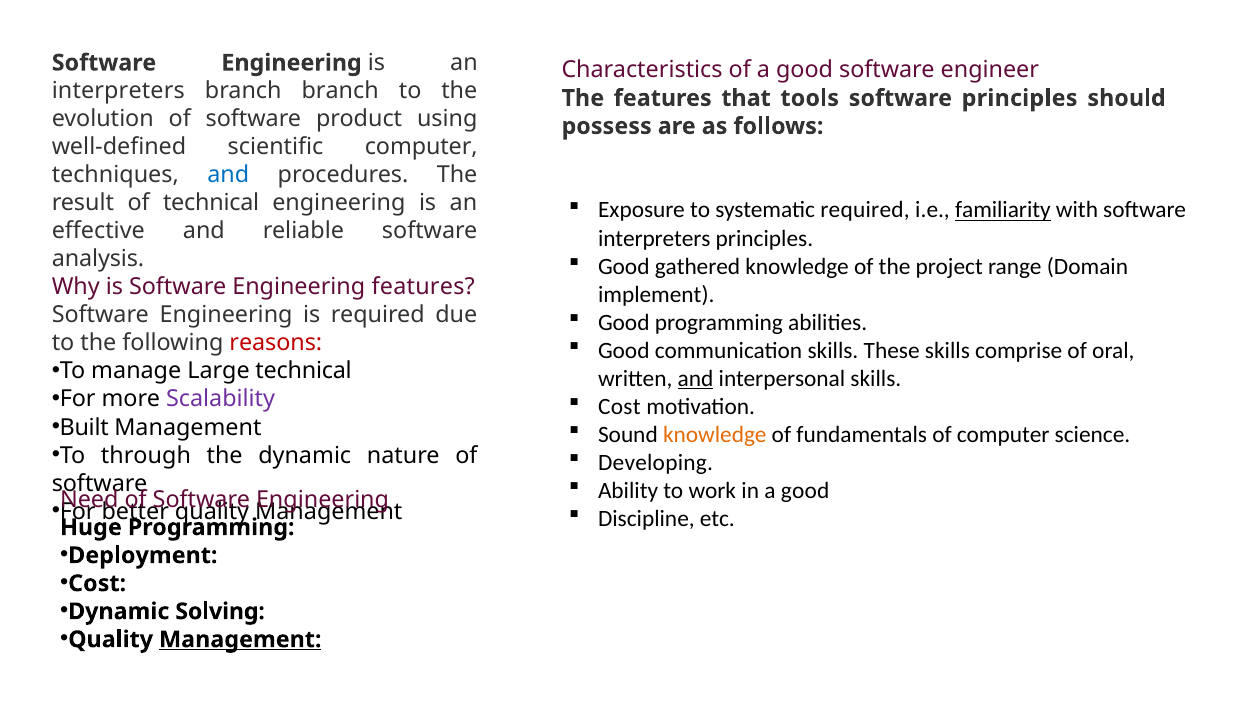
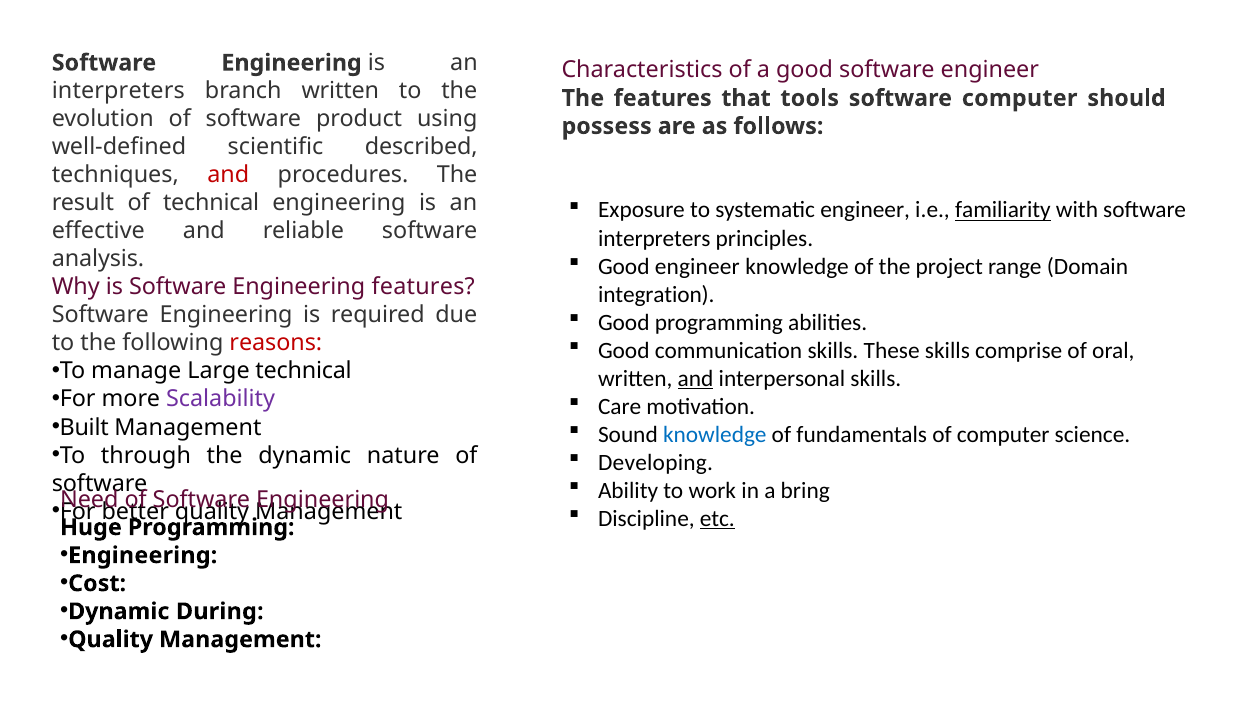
branch branch: branch -> written (340, 91)
software principles: principles -> computer (1020, 98)
scientific computer: computer -> described (421, 147)
and colour: blue -> red (228, 175)
systematic required: required -> engineer (865, 210)
Good gathered: gathered -> engineer (697, 266)
implement: implement -> integration (656, 294)
Cost: Cost -> Care (620, 406)
knowledge colour: orange -> blue (715, 435)
in a good: good -> bring (805, 491)
etc underline: none -> present (717, 519)
Deployment: Deployment -> Engineering (143, 555)
Solving: Solving -> During (220, 611)
Management underline: present -> none (240, 639)
